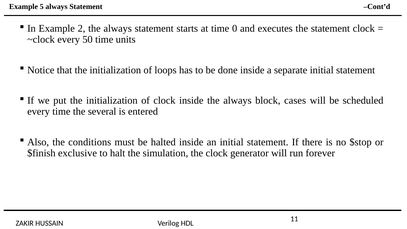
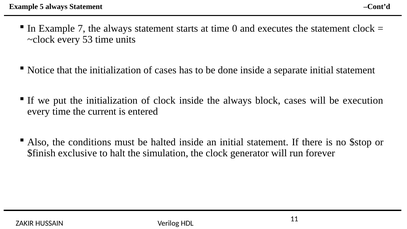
2: 2 -> 7 (82, 29)
50: 50 -> 53 (88, 40)
of loops: loops -> cases (166, 70)
scheduled: scheduled -> execution (363, 101)
several: several -> current (102, 112)
